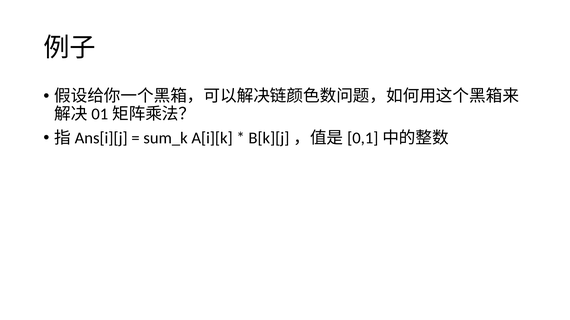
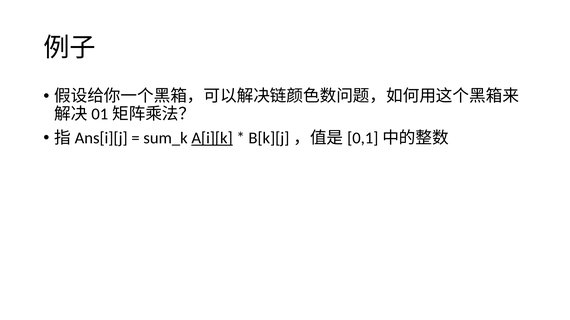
A[i][k underline: none -> present (212, 138)
